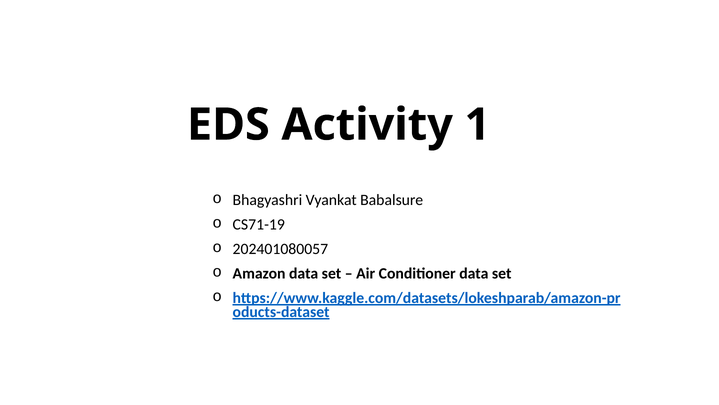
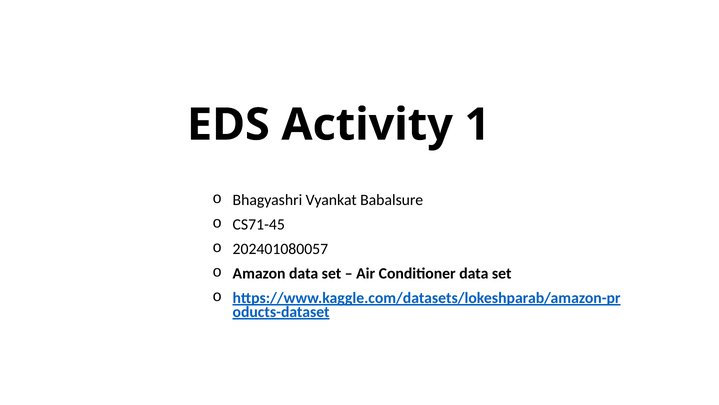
CS71-19: CS71-19 -> CS71-45 (259, 224)
